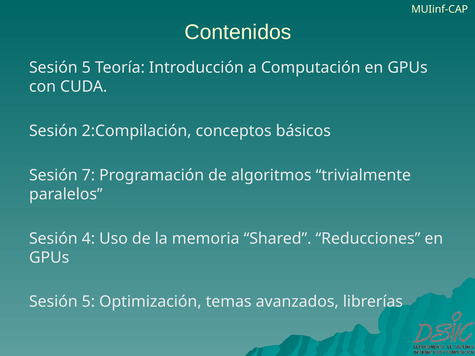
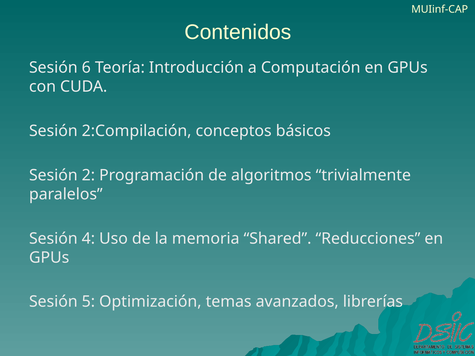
5: 5 -> 6 (86, 68)
7: 7 -> 2 (88, 175)
